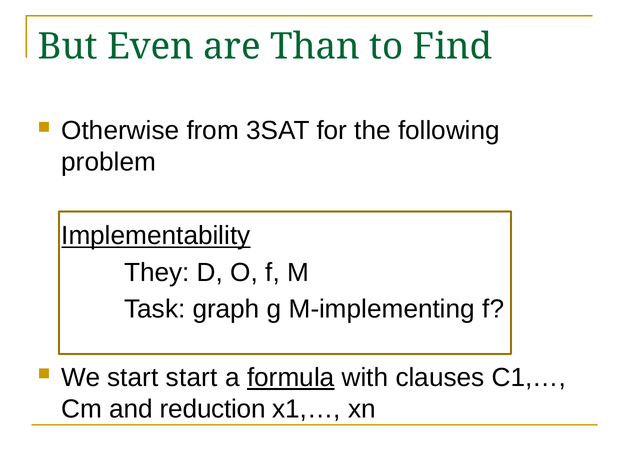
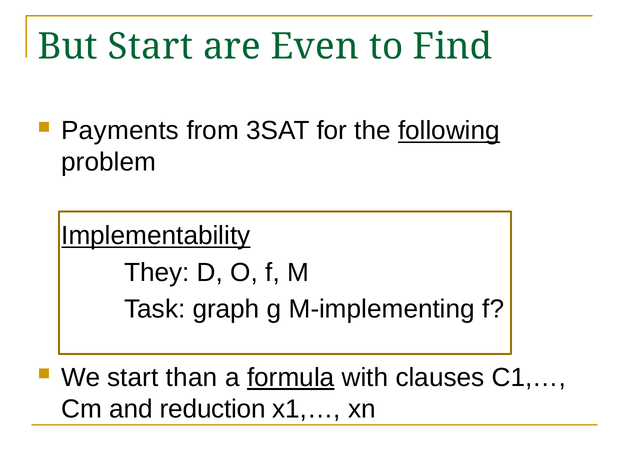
But Even: Even -> Start (150, 47)
Than: Than -> Even (315, 47)
Otherwise: Otherwise -> Payments (120, 131)
following underline: none -> present (449, 131)
start start: start -> than (192, 377)
